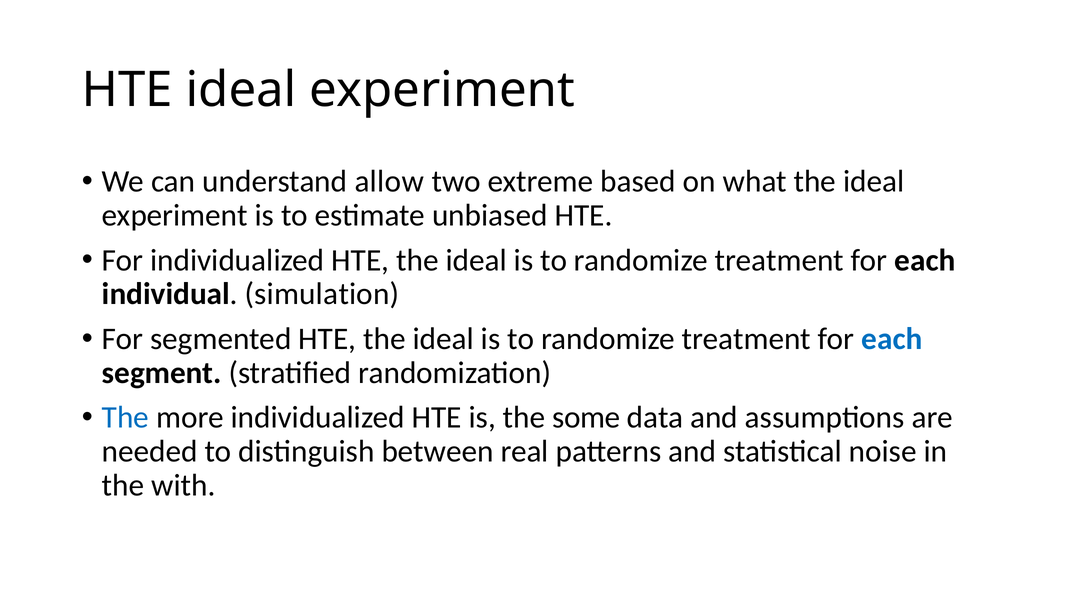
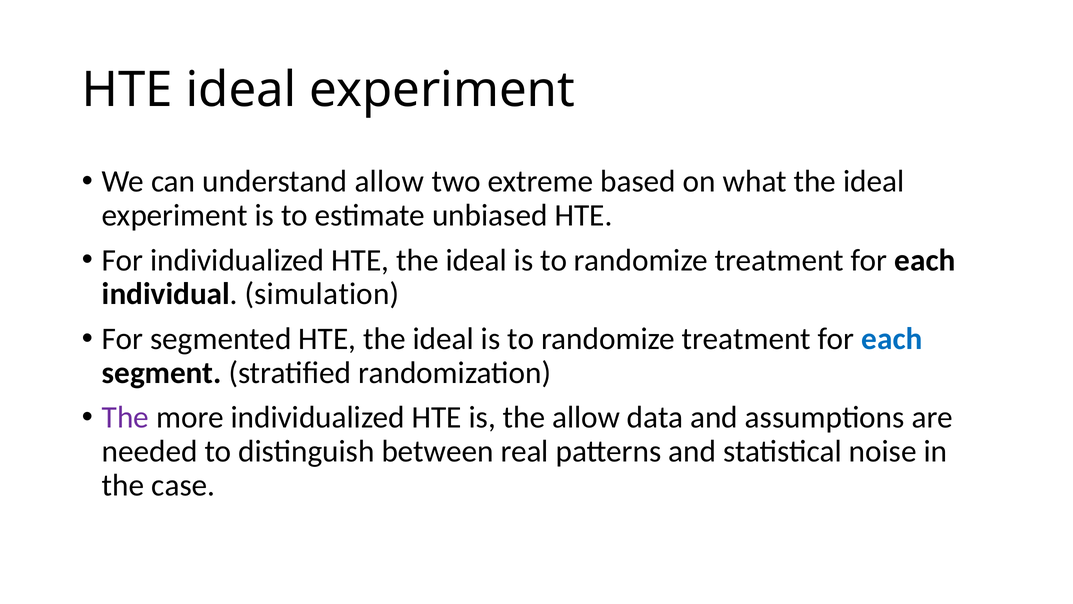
The colour: blue -> purple (125, 417)
the some: some -> allow (586, 417)
with: with -> case (183, 485)
